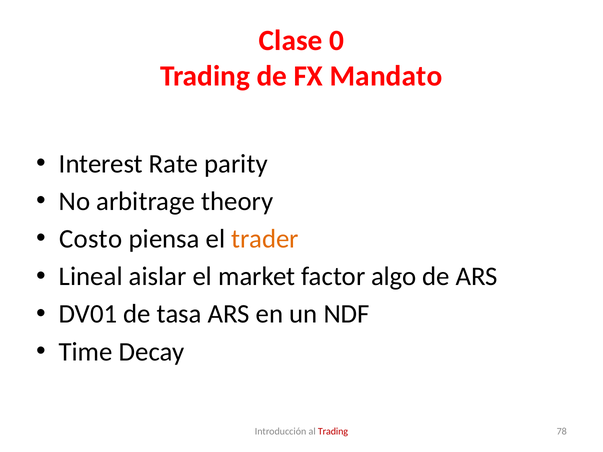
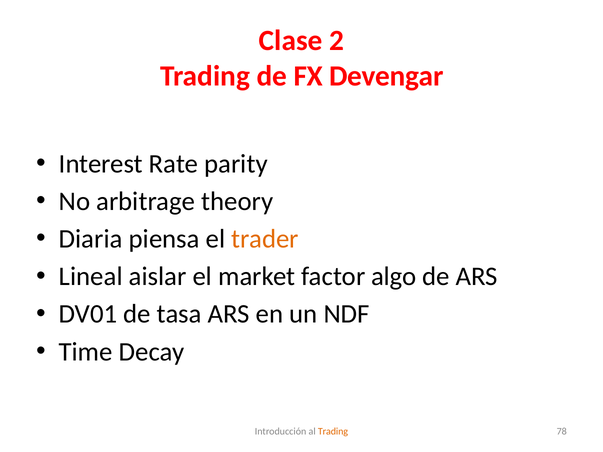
0: 0 -> 2 (337, 41)
Mandato: Mandato -> Devengar (386, 76)
Costo: Costo -> Diaria (91, 239)
Trading colour: red -> orange (333, 432)
